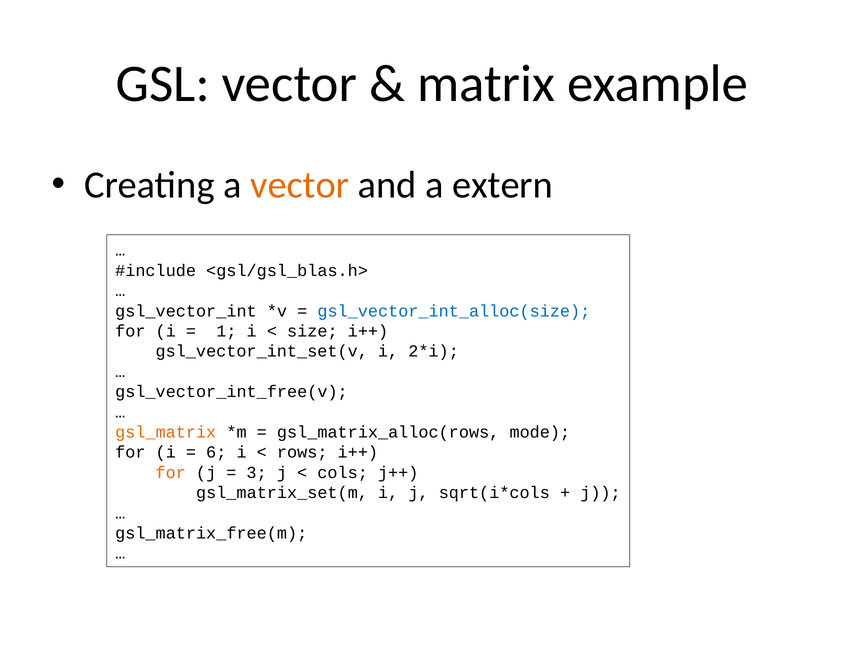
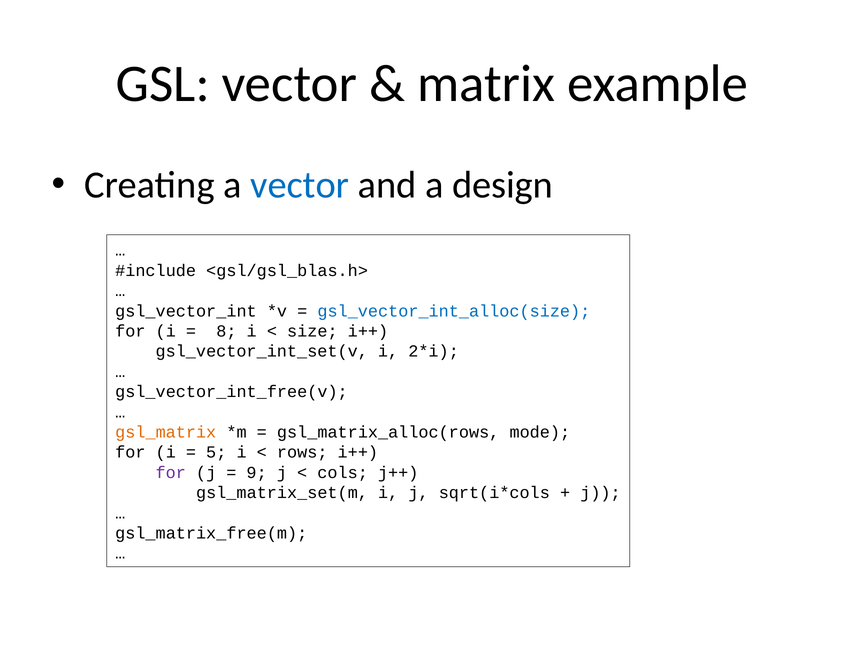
vector colour: orange -> blue (300, 185)
extern: extern -> design (503, 185)
1: 1 -> 8 (226, 331)
6: 6 -> 5 (216, 452)
for colour: orange -> purple (171, 472)
3: 3 -> 9 (257, 472)
